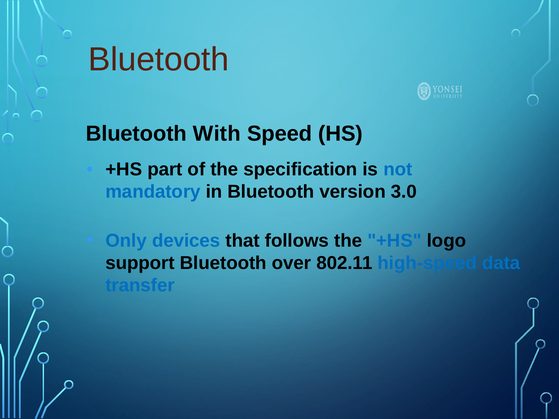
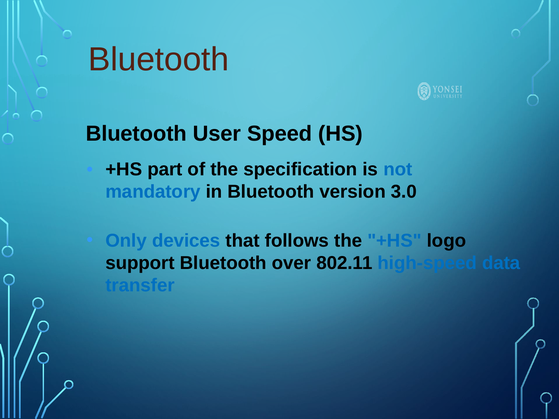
With: With -> User (217, 134)
